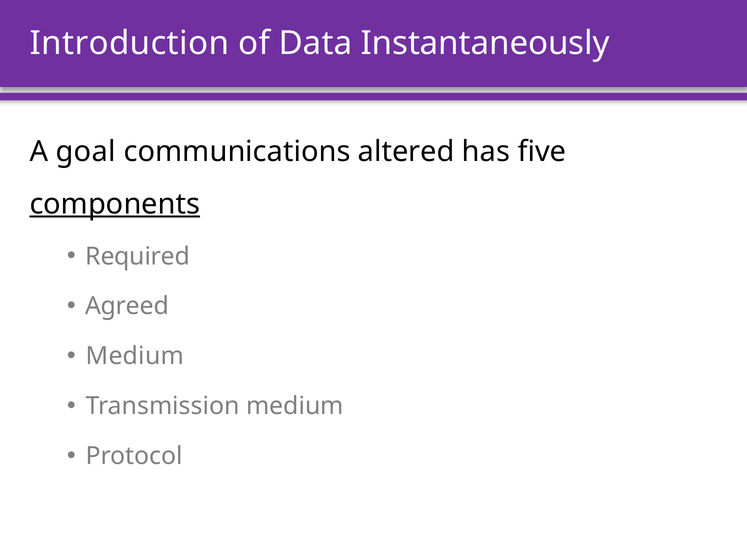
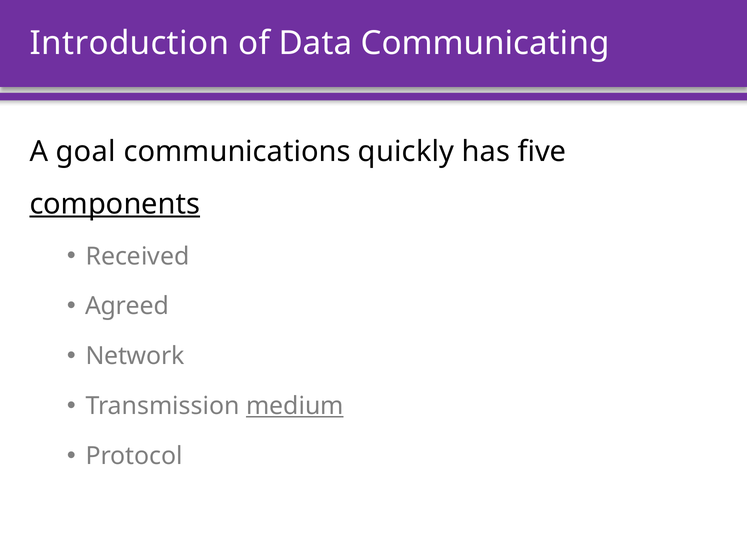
Instantaneously: Instantaneously -> Communicating (485, 43)
altered: altered -> quickly (406, 152)
Required: Required -> Received (137, 256)
Medium: Medium -> Network (135, 356)
medium underline: none -> present (295, 406)
